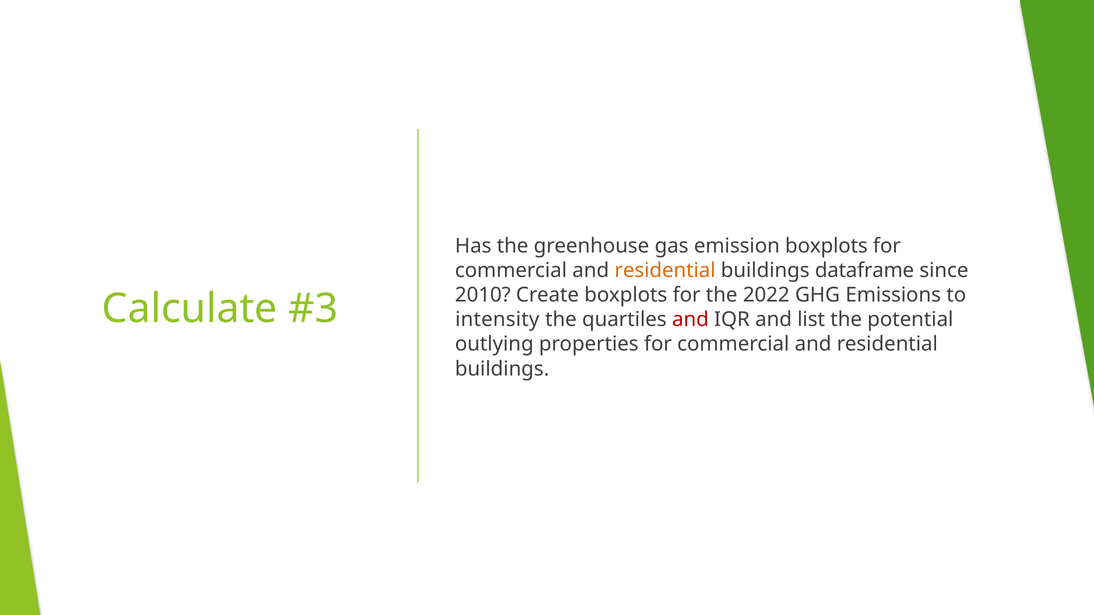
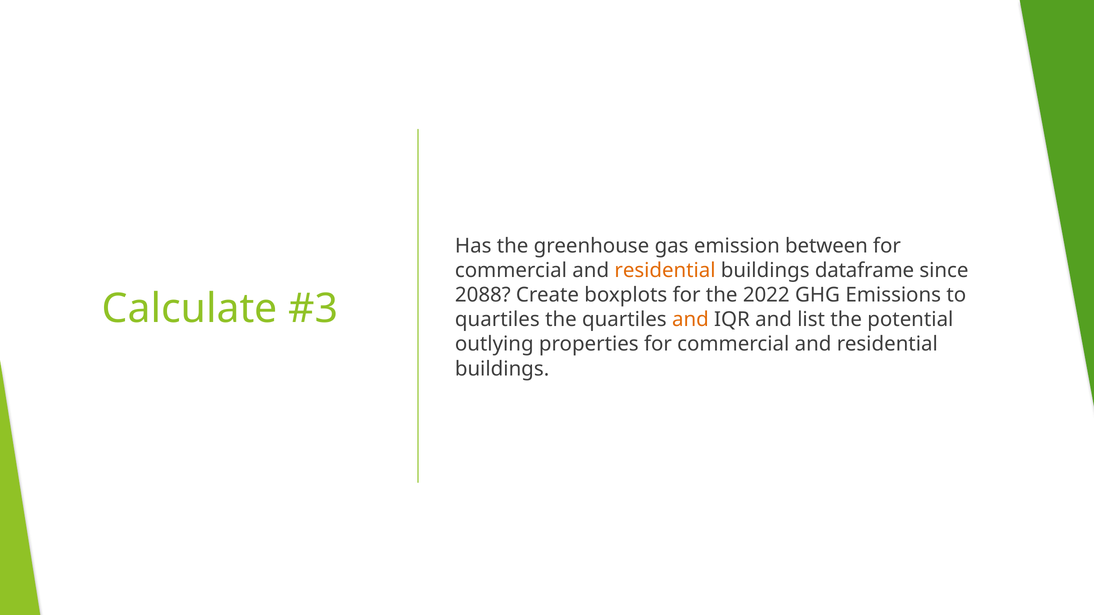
emission boxplots: boxplots -> between (826, 246)
2010: 2010 -> 2088 (483, 295)
intensity: intensity -> quartiles (497, 320)
and colour: red -> orange (690, 320)
